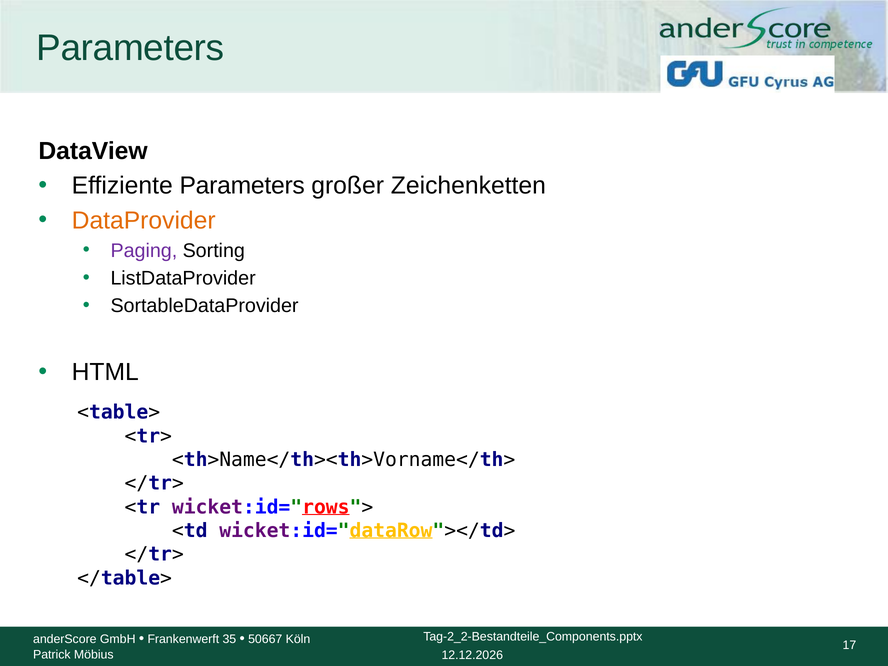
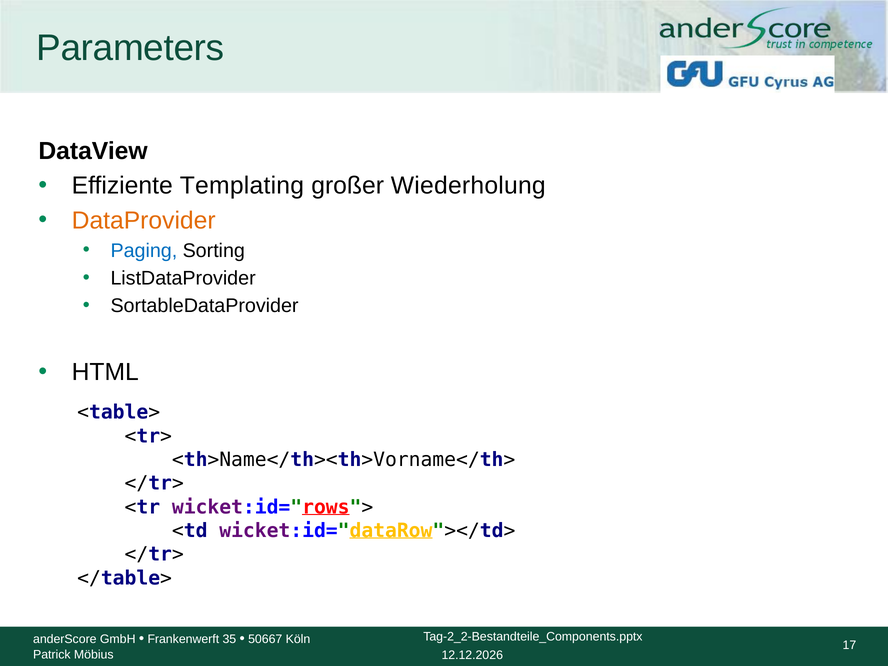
Effiziente Parameters: Parameters -> Templating (242, 186)
Zeichenketten: Zeichenketten -> Wiederholung (468, 186)
Paging colour: purple -> blue (144, 251)
